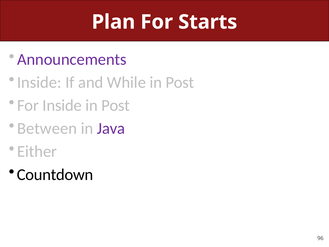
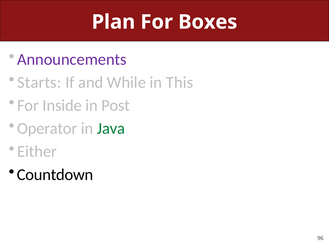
Starts: Starts -> Boxes (208, 22)
Inside: Inside -> Starts (39, 82)
While in Post: Post -> This (180, 82)
Between: Between -> Operator (47, 128)
Java colour: purple -> green (111, 128)
